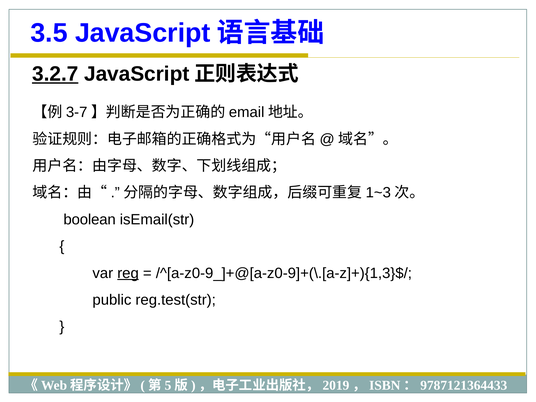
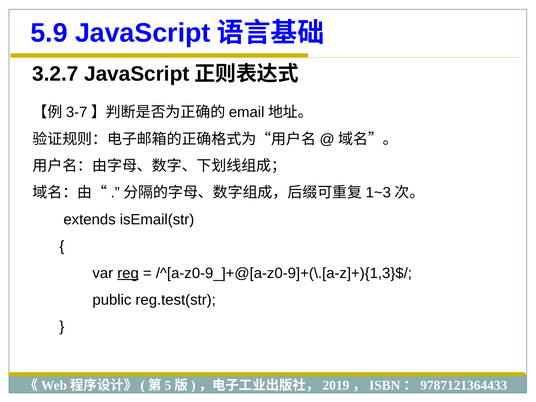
3.5: 3.5 -> 5.9 (49, 33)
3.2.7 underline: present -> none (55, 74)
boolean: boolean -> extends (90, 219)
